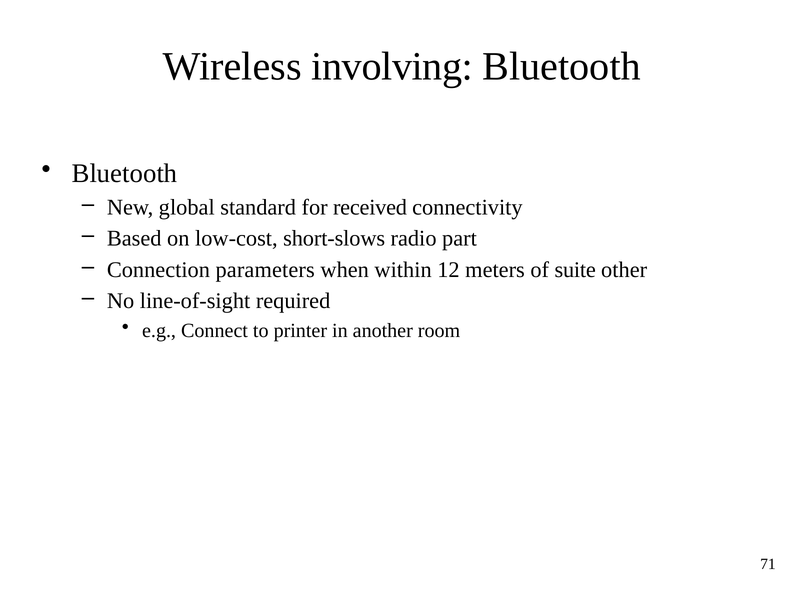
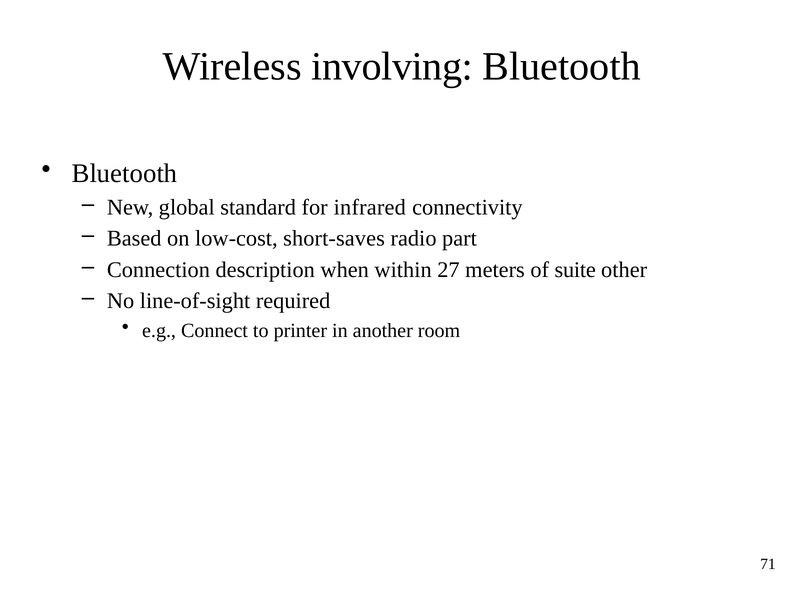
received: received -> infrared (370, 207)
short-slows: short-slows -> short-saves (334, 239)
parameters: parameters -> description (265, 270)
12: 12 -> 27 (448, 270)
